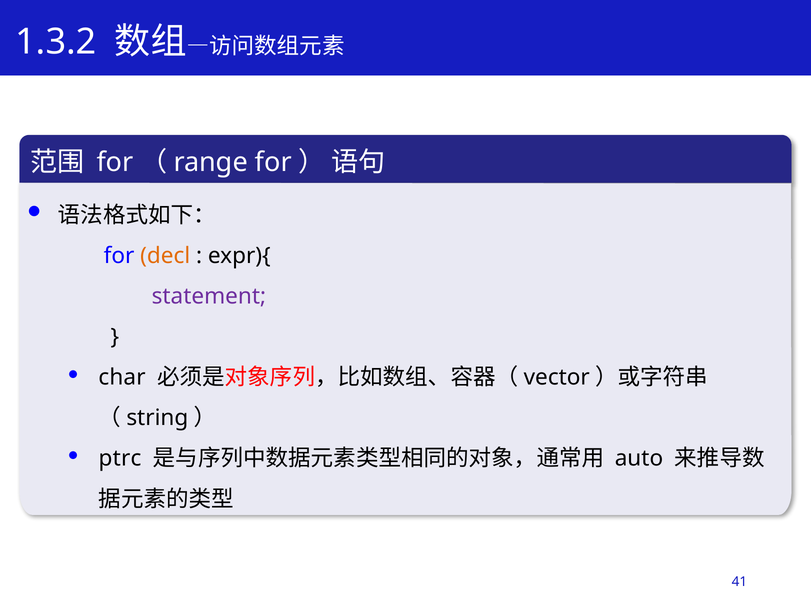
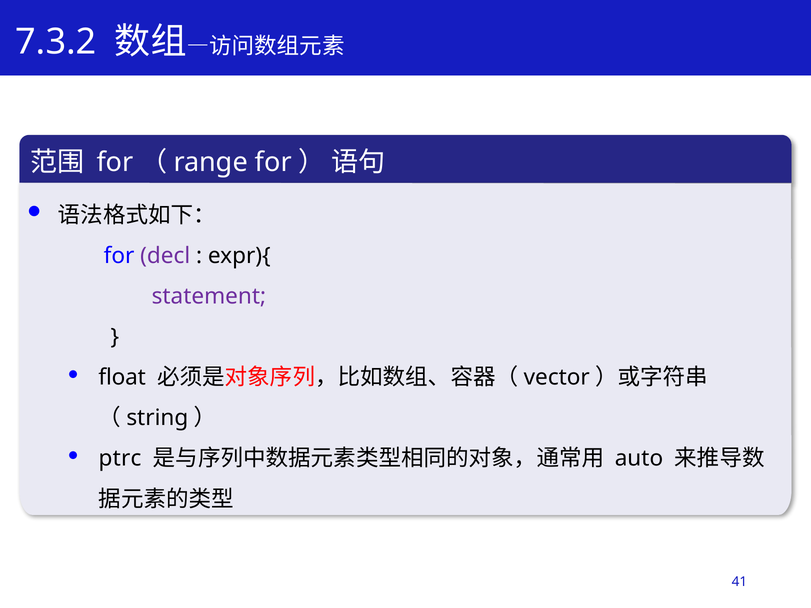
1.3.2: 1.3.2 -> 7.3.2 (56, 42)
decl colour: orange -> purple (165, 256)
char: char -> float (122, 378)
